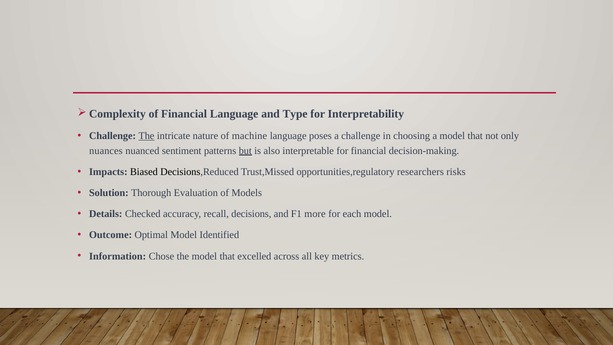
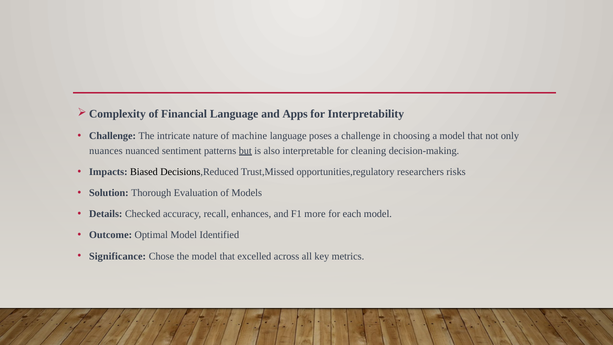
Type: Type -> Apps (295, 114)
The underline: present -> none (146, 136)
for financial: financial -> cleaning (369, 151)
decisions: decisions -> enhances (251, 214)
Information: Information -> Significance (118, 256)
